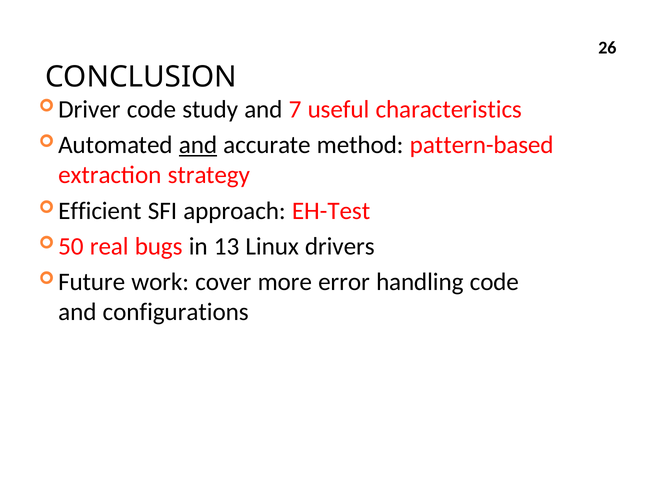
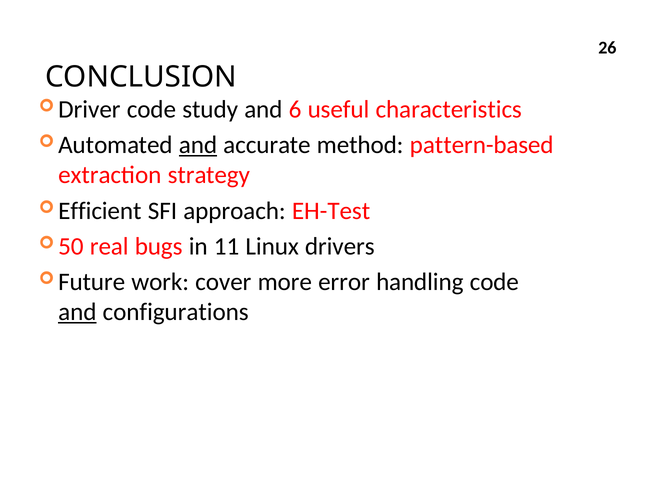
7: 7 -> 6 (295, 109)
13: 13 -> 11 (227, 246)
and underline: none -> present (77, 312)
